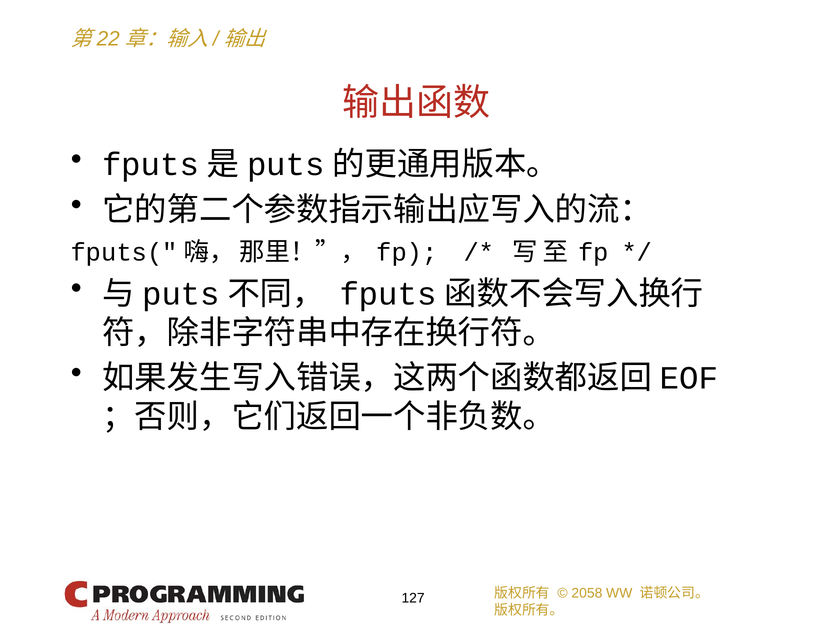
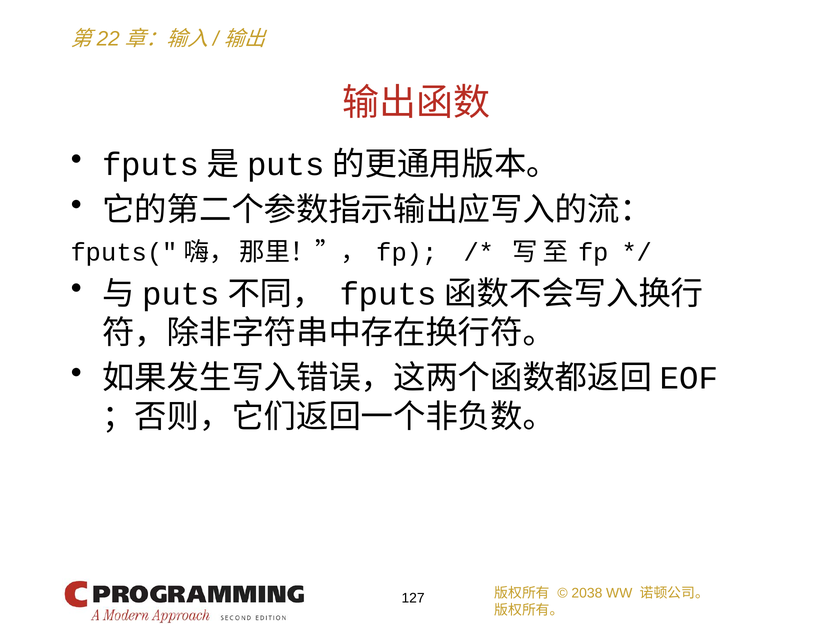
2058: 2058 -> 2038 (587, 593)
